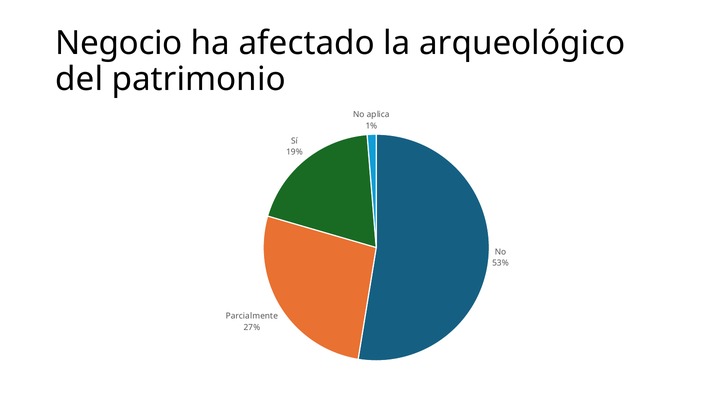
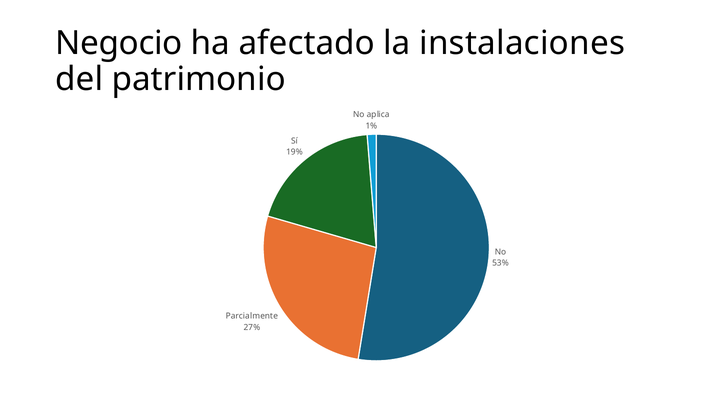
arqueológico: arqueológico -> instalaciones (522, 43)
